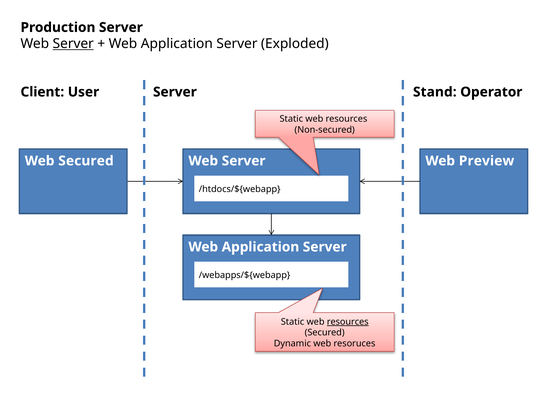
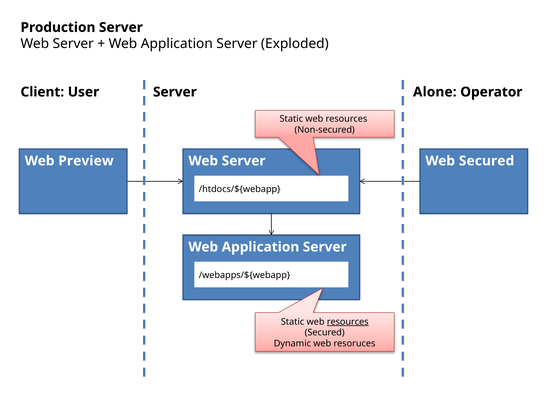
Server underline: present -> none (73, 44)
Stand: Stand -> Alone (435, 92)
Web Secured: Secured -> Preview (86, 161)
Web Preview: Preview -> Secured (487, 161)
